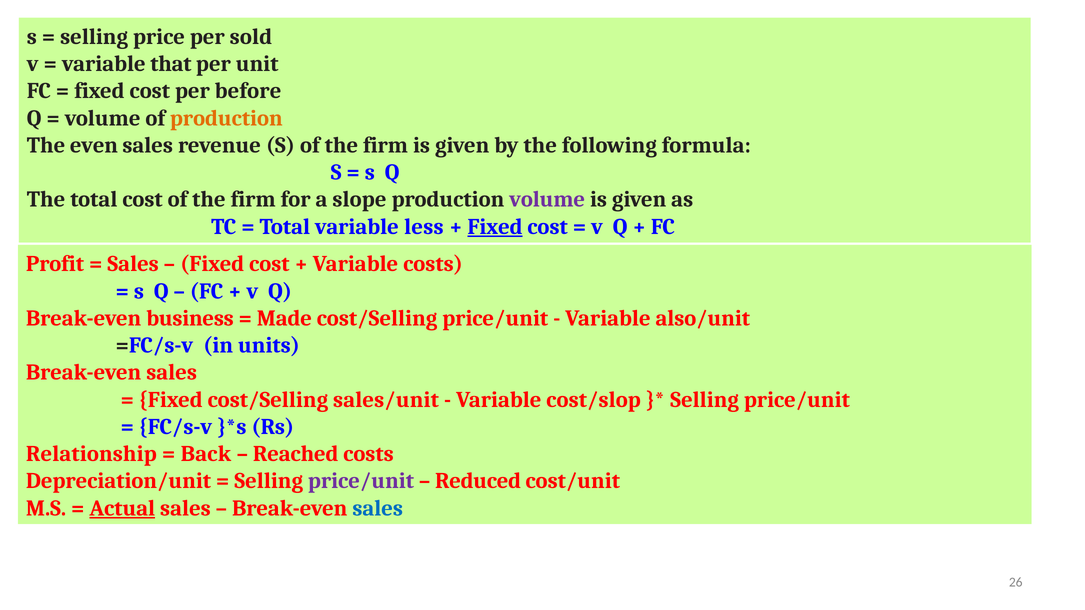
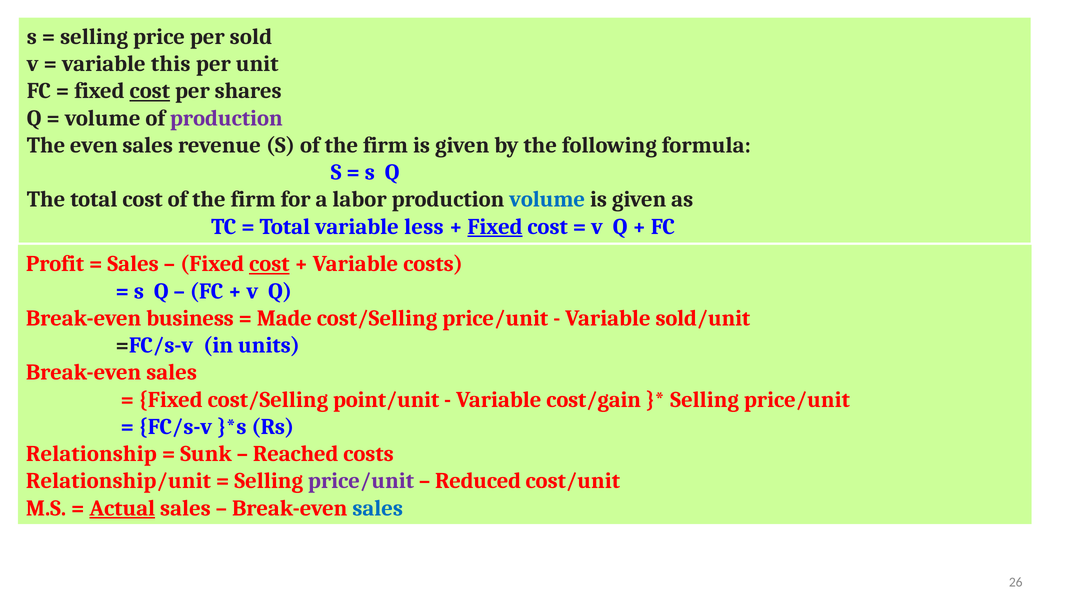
that: that -> this (171, 64)
cost underline: none -> present (150, 91)
before: before -> shares (248, 91)
production colour: orange -> purple (226, 118)
slope: slope -> labor (360, 200)
volume colour: purple -> blue (547, 200)
cost underline: none -> present (269, 264)
also/unit: also/unit -> sold/unit (703, 318)
sales/unit: sales/unit -> point/unit (386, 400)
cost/slop: cost/slop -> cost/gain (594, 400)
Back: Back -> Sunk (206, 454)
Depreciation/unit: Depreciation/unit -> Relationship/unit (118, 481)
